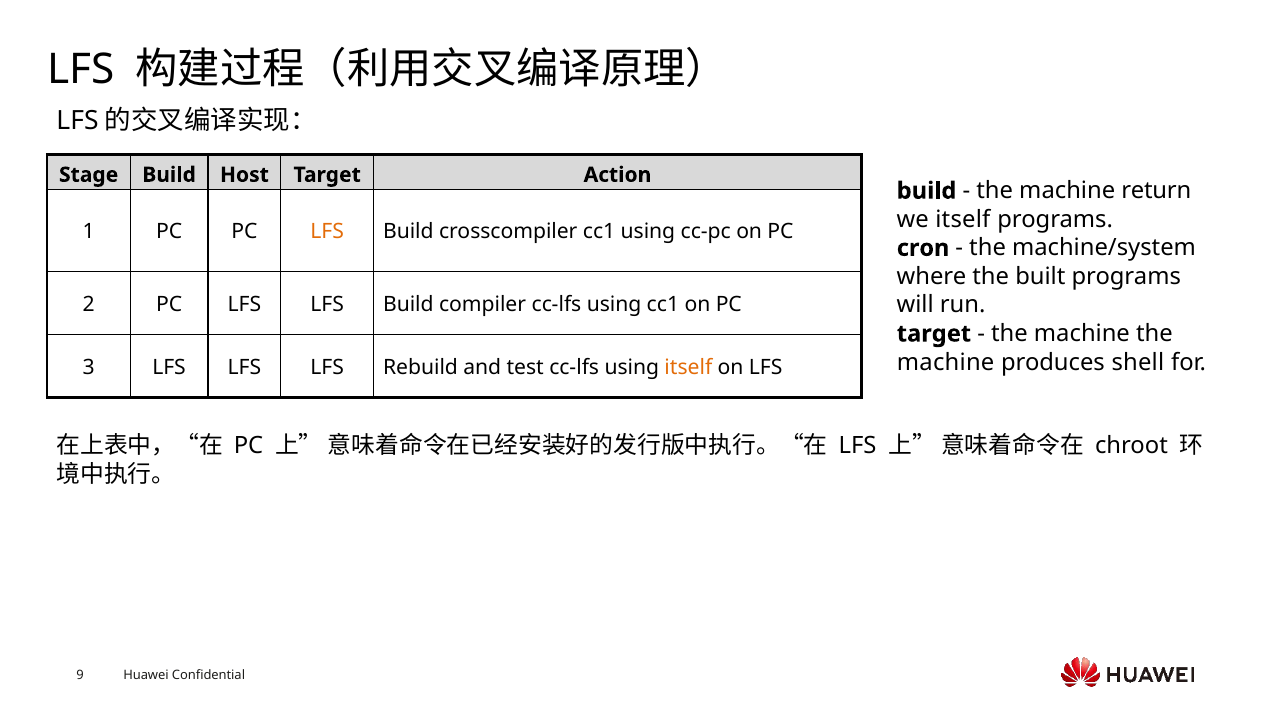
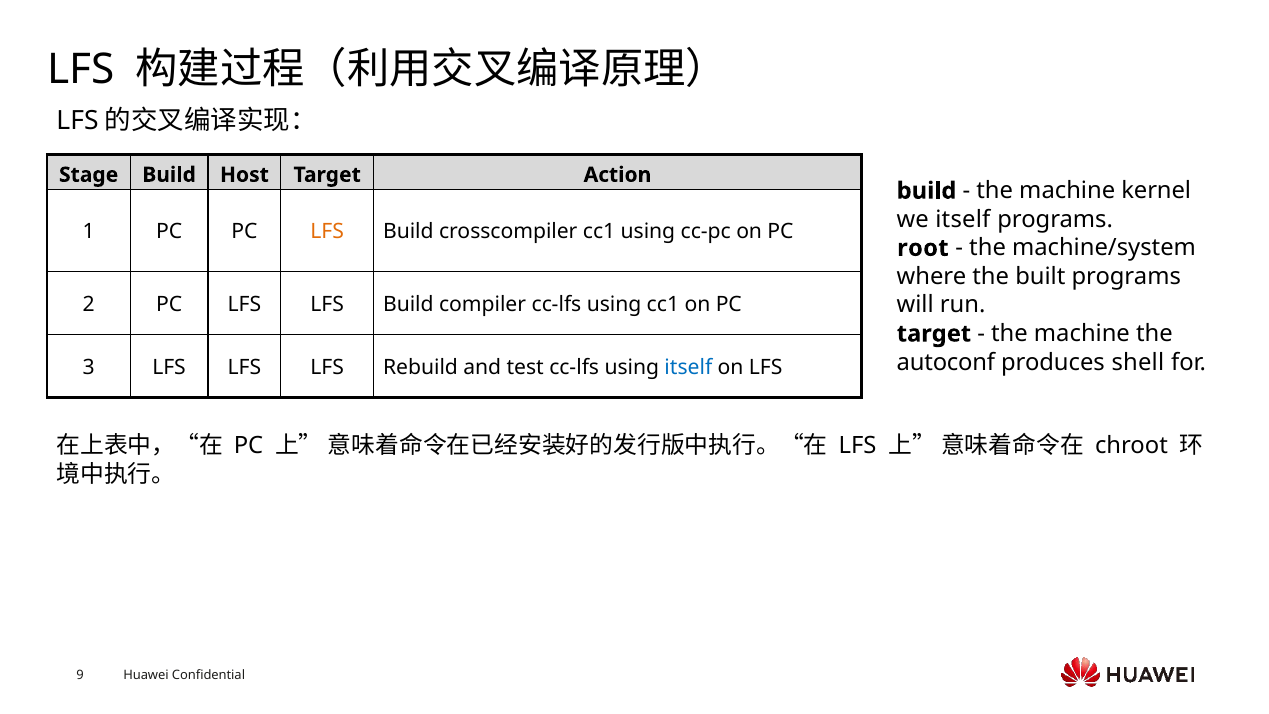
return: return -> kernel (1156, 191)
cron: cron -> root (923, 248)
machine: machine -> autoconf (946, 362)
itself colour: orange -> blue (688, 367)
